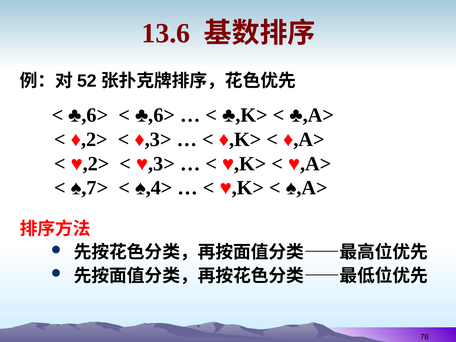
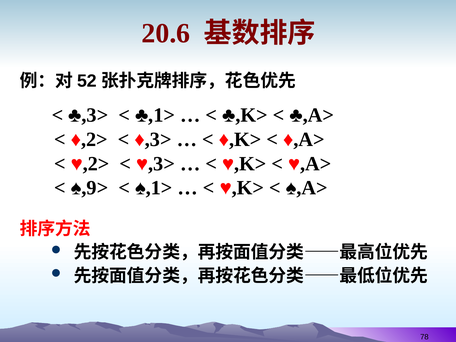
13.6: 13.6 -> 20.6 (166, 33)
♣,6>: ♣,6> -> ♣,3> (88, 115)
♣,6>: ♣,6> -> ♣,1> (155, 115)
♠,7>: ♠,7> -> ♠,9> (90, 188)
♠,4>: ♠,4> -> ♠,1> (154, 188)
